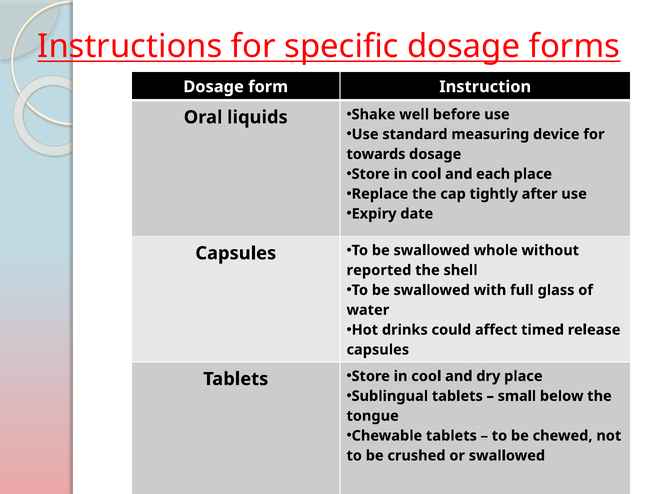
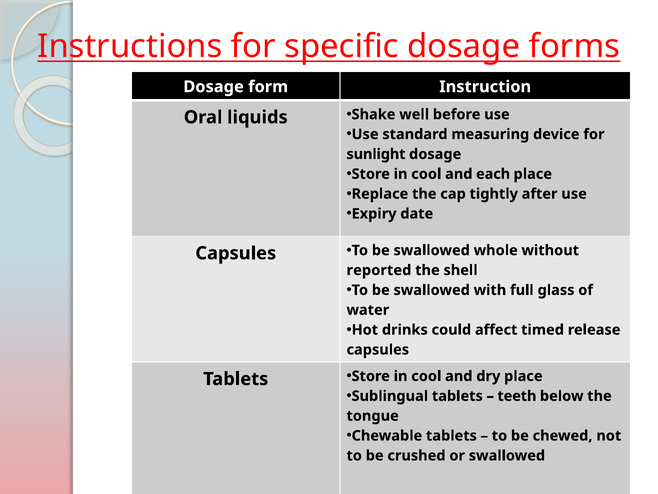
towards: towards -> sunlight (376, 154)
small: small -> teeth (517, 396)
